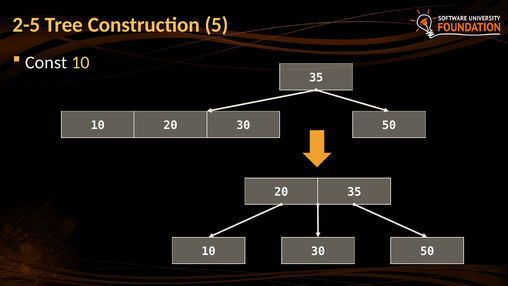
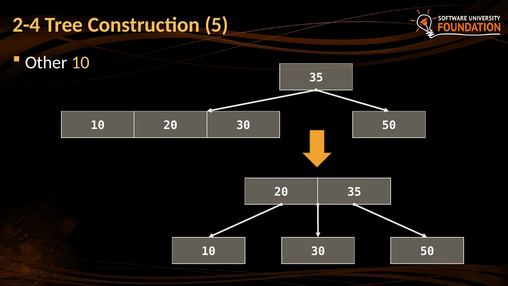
2-5: 2-5 -> 2-4 (26, 25)
Const: Const -> Other (46, 63)
